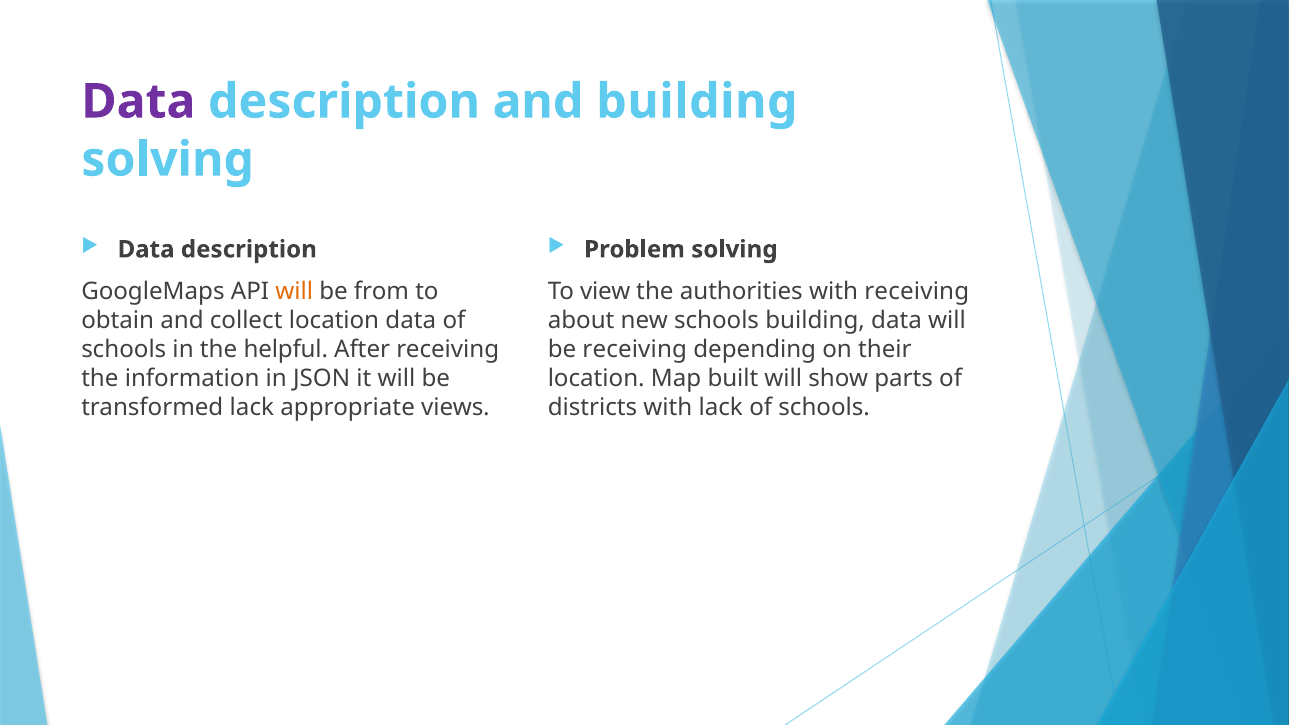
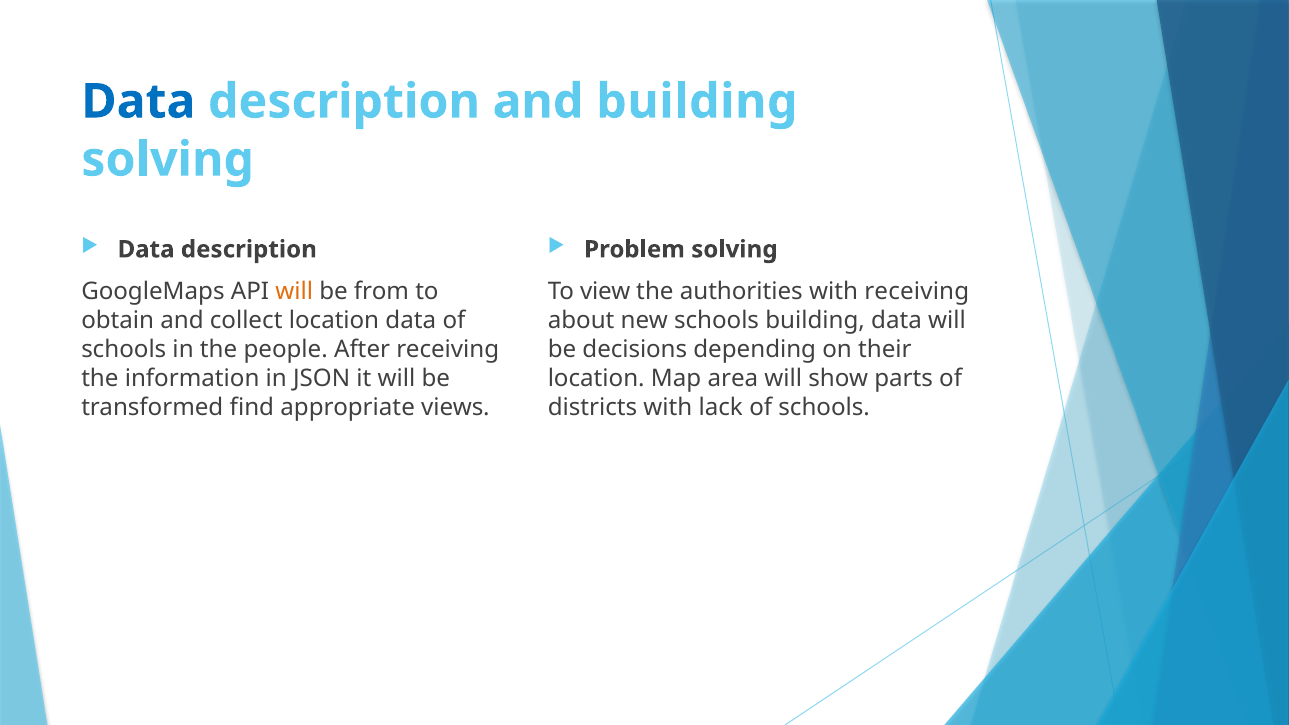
Data colour: purple -> blue (138, 102)
helpful: helpful -> people (286, 350)
be receiving: receiving -> decisions (635, 350)
built: built -> area (733, 379)
transformed lack: lack -> find (252, 408)
